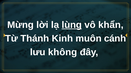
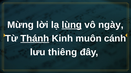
khẩn: khẩn -> ngày (111, 25)
Thánh underline: none -> present (35, 39)
không: không -> thiêng (63, 53)
